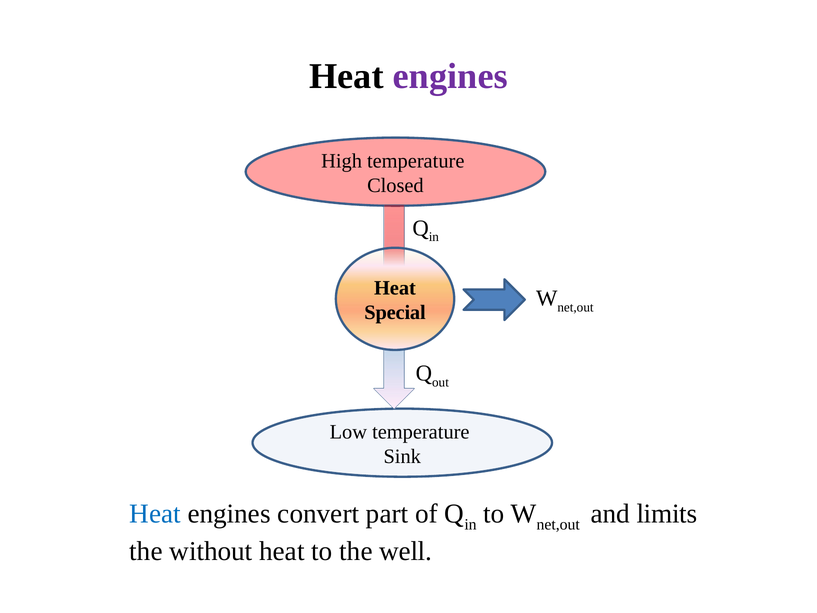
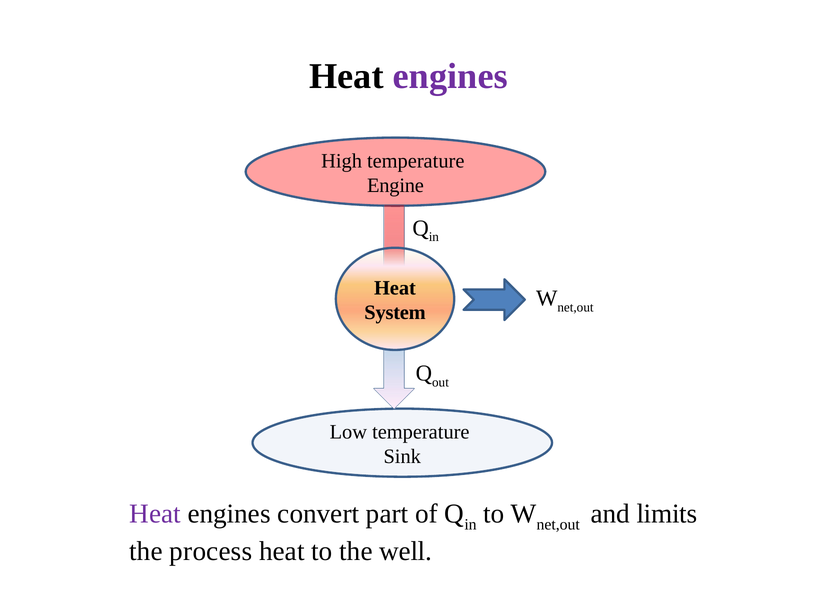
Closed: Closed -> Engine (395, 185)
Special: Special -> System (395, 312)
Heat colour: blue -> purple (155, 514)
without: without -> process (211, 551)
